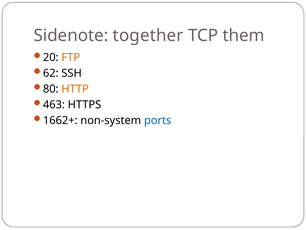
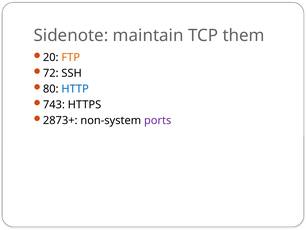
together: together -> maintain (148, 35)
62: 62 -> 72 (51, 73)
HTTP colour: orange -> blue (75, 89)
463: 463 -> 743 (54, 105)
1662+: 1662+ -> 2873+ (60, 120)
ports colour: blue -> purple (158, 120)
